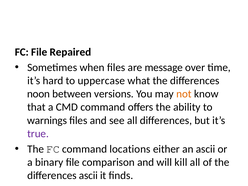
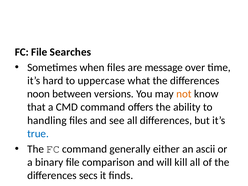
Repaired: Repaired -> Searches (70, 52)
warnings: warnings -> handling (47, 120)
true colour: purple -> blue (38, 134)
locations: locations -> generally (130, 149)
differences ascii: ascii -> secs (88, 176)
